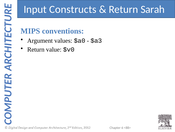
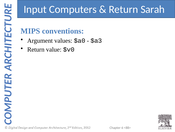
Constructs: Constructs -> Computers (73, 9)
